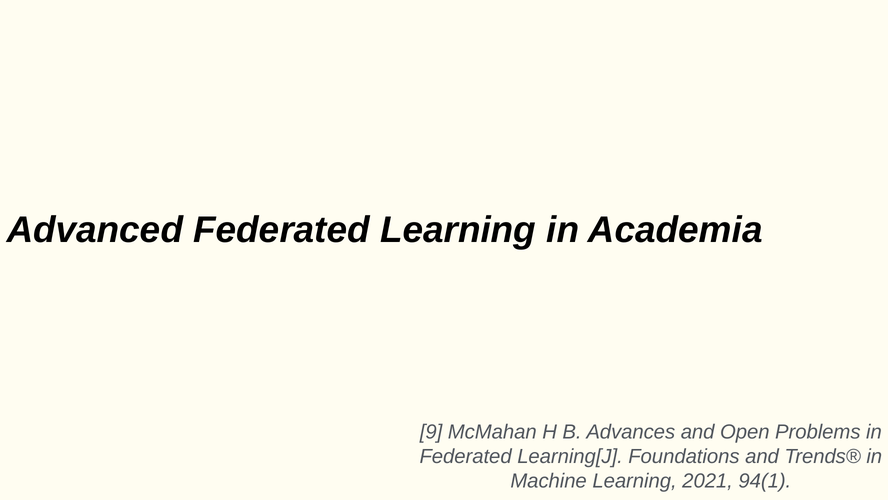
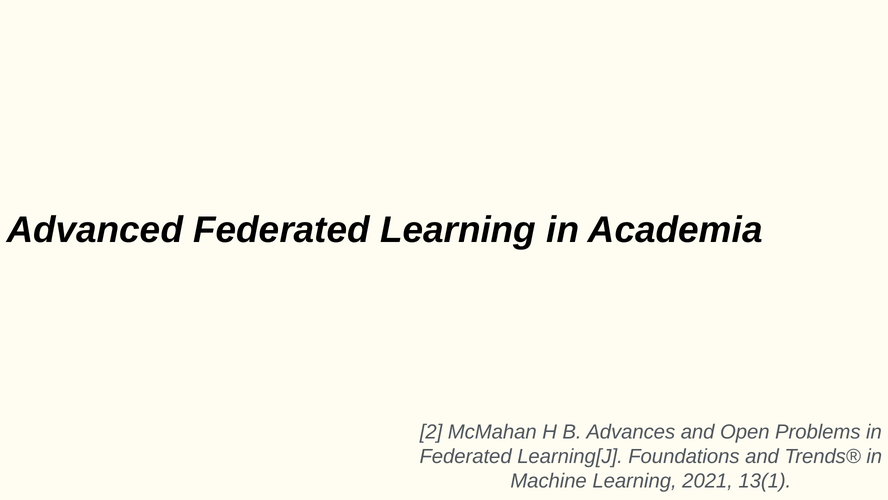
9: 9 -> 2 (431, 432)
94(1: 94(1 -> 13(1 (765, 480)
